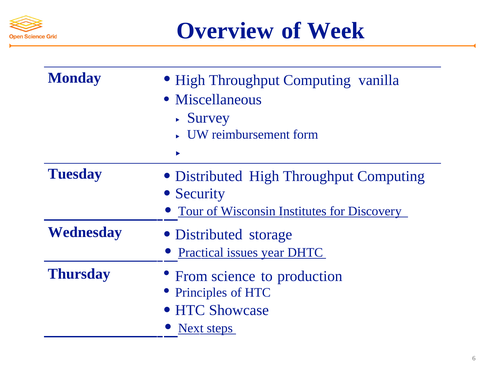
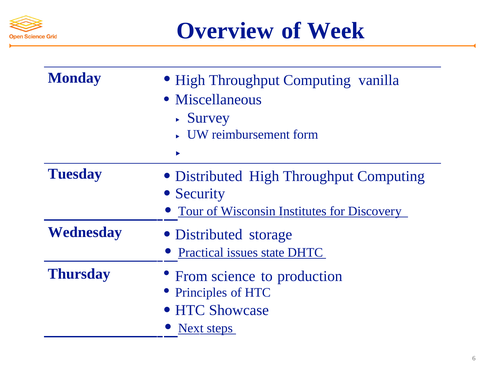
year: year -> state (273, 252)
